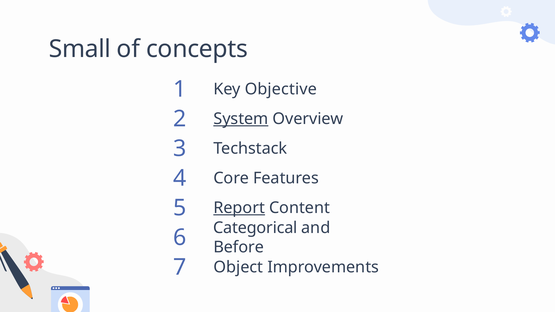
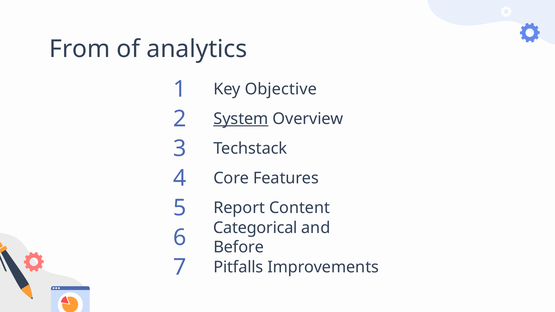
Small: Small -> From (80, 49)
concepts: concepts -> analytics (197, 49)
Report underline: present -> none (239, 208)
Object: Object -> Pitfalls (238, 267)
